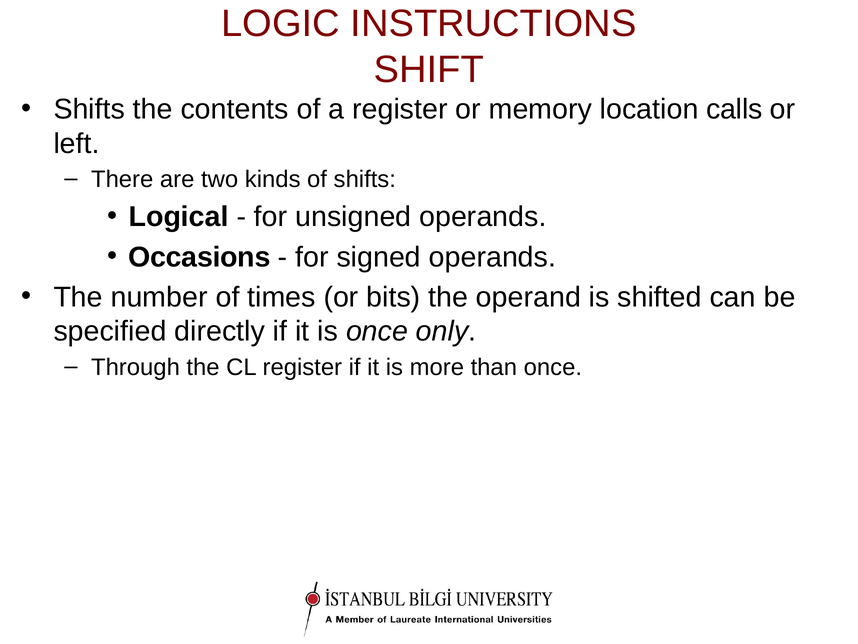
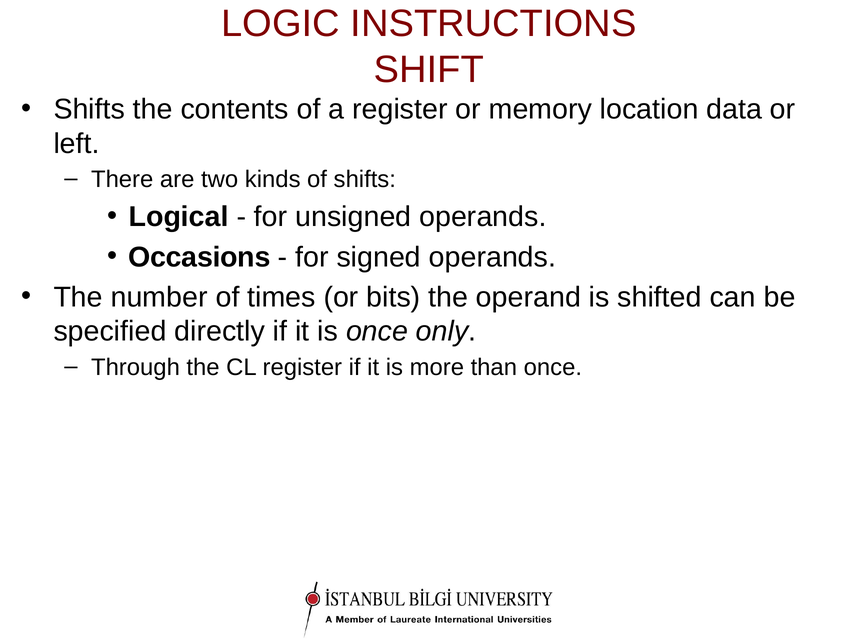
calls: calls -> data (734, 109)
